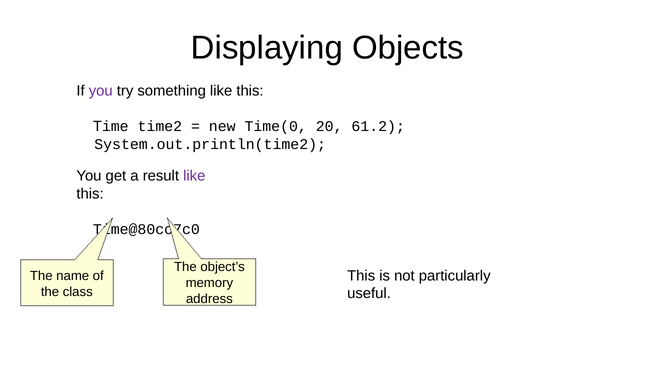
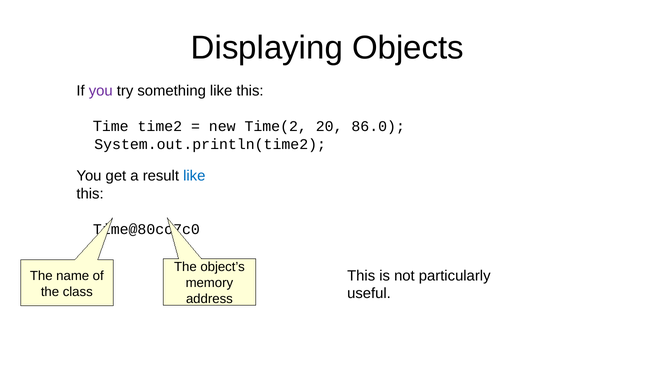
Time(0: Time(0 -> Time(2 (276, 127)
61.2: 61.2 -> 86.0 (378, 127)
like colour: purple -> blue (194, 176)
